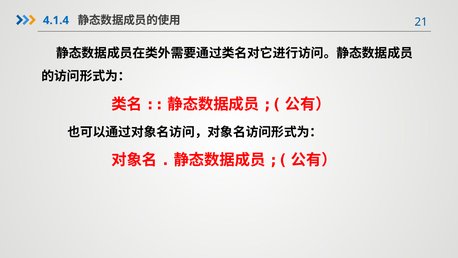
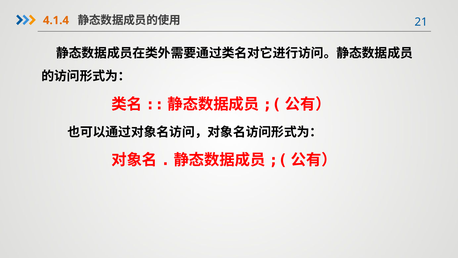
4.1.4 colour: blue -> orange (56, 20)
